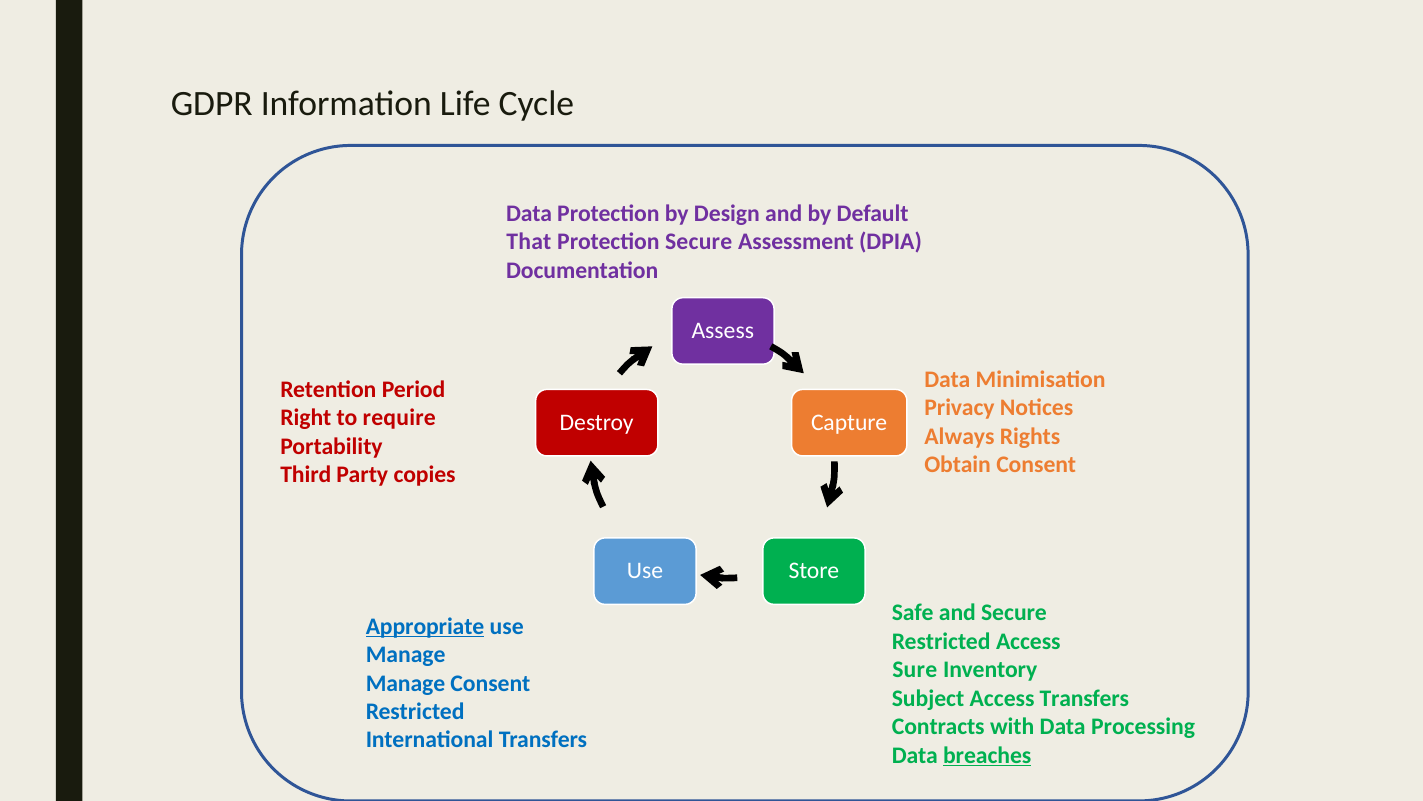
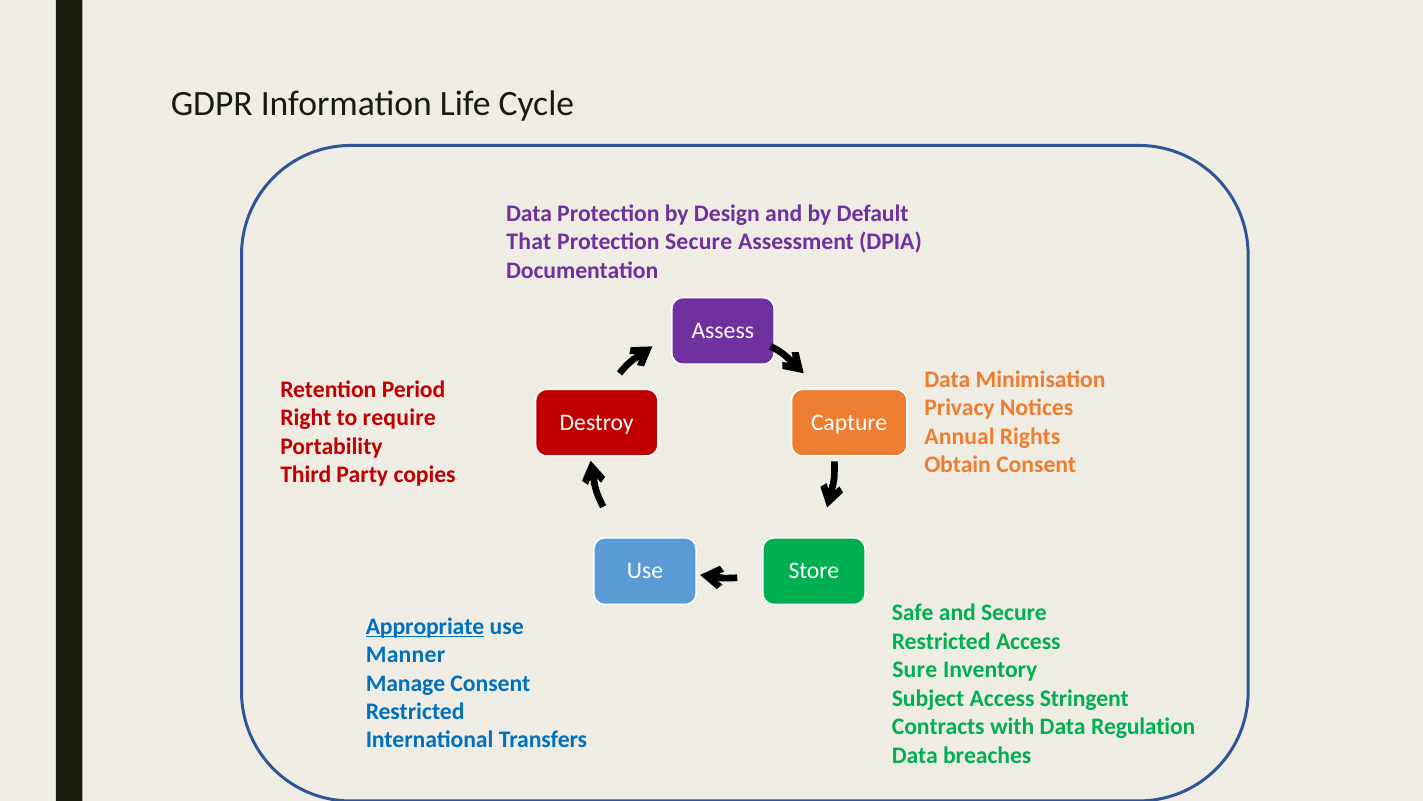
Always: Always -> Annual (960, 436)
Manage: Manage -> Manner (406, 654)
Access Transfers: Transfers -> Stringent (1084, 698)
Processing: Processing -> Regulation (1143, 726)
breaches underline: present -> none (987, 755)
